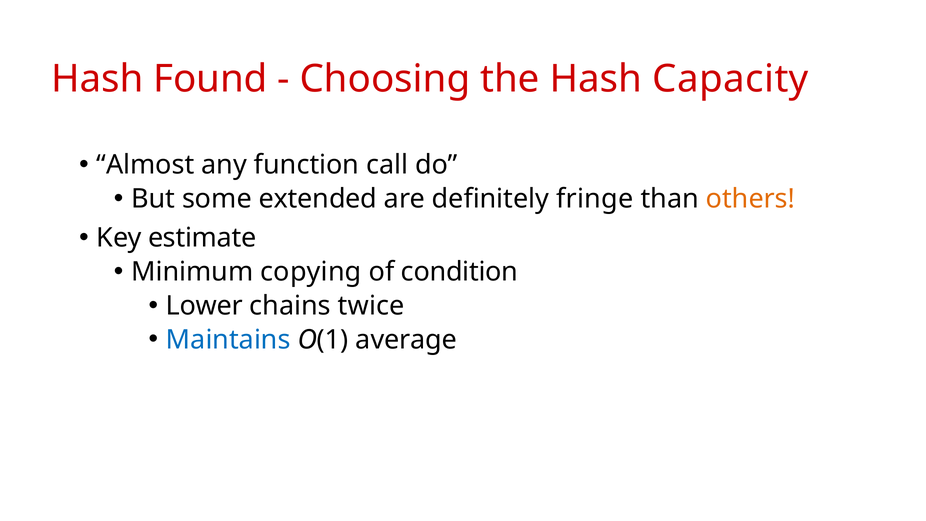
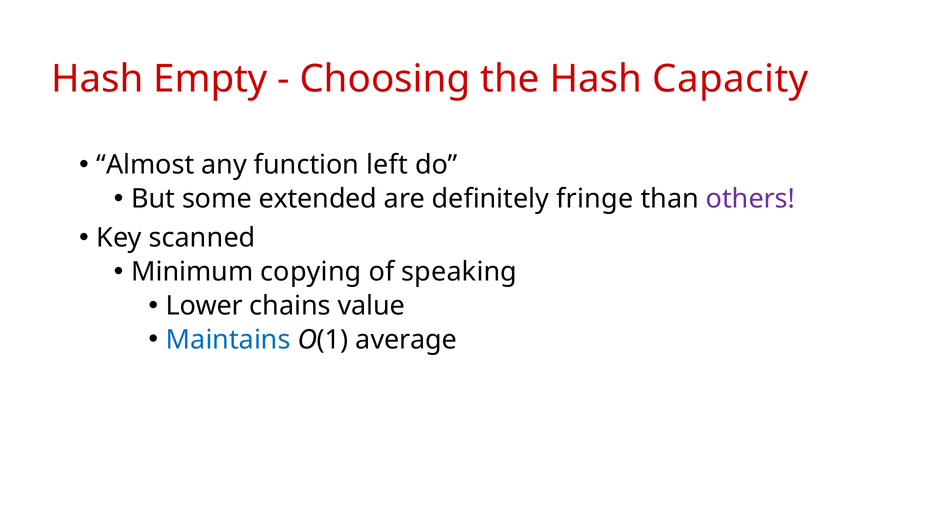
Found: Found -> Empty (210, 79)
call: call -> left (387, 165)
others colour: orange -> purple (750, 199)
estimate: estimate -> scanned (202, 238)
condition: condition -> speaking (459, 272)
twice: twice -> value (371, 306)
